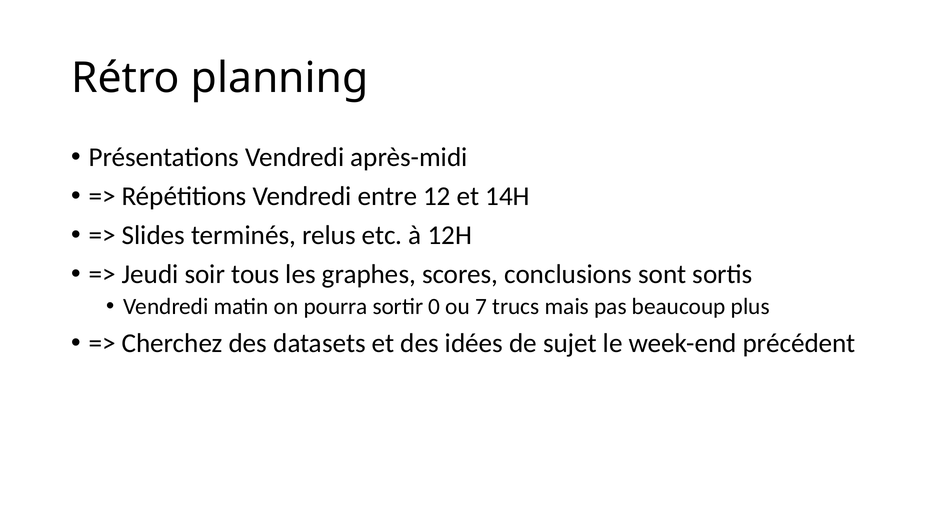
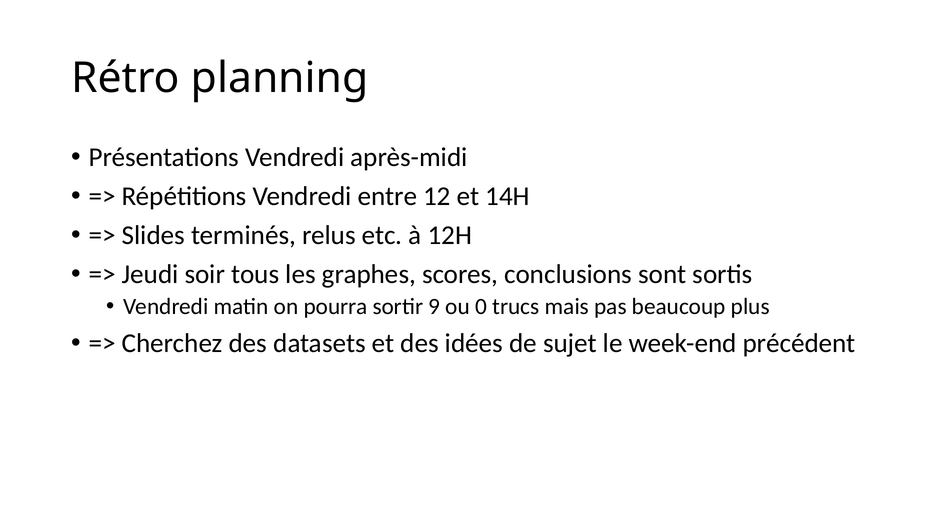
0: 0 -> 9 (434, 307)
7: 7 -> 0 (481, 307)
